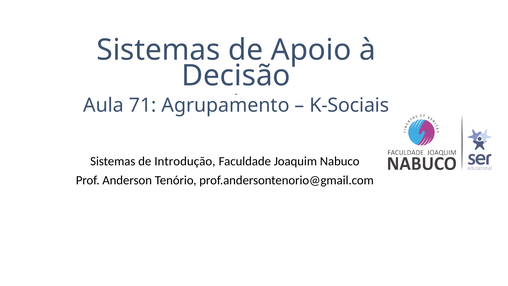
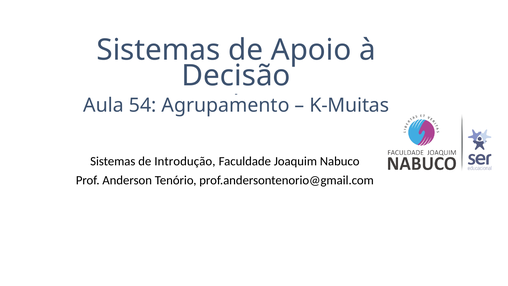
71: 71 -> 54 (143, 105)
K-Sociais: K-Sociais -> K-Muitas (349, 105)
